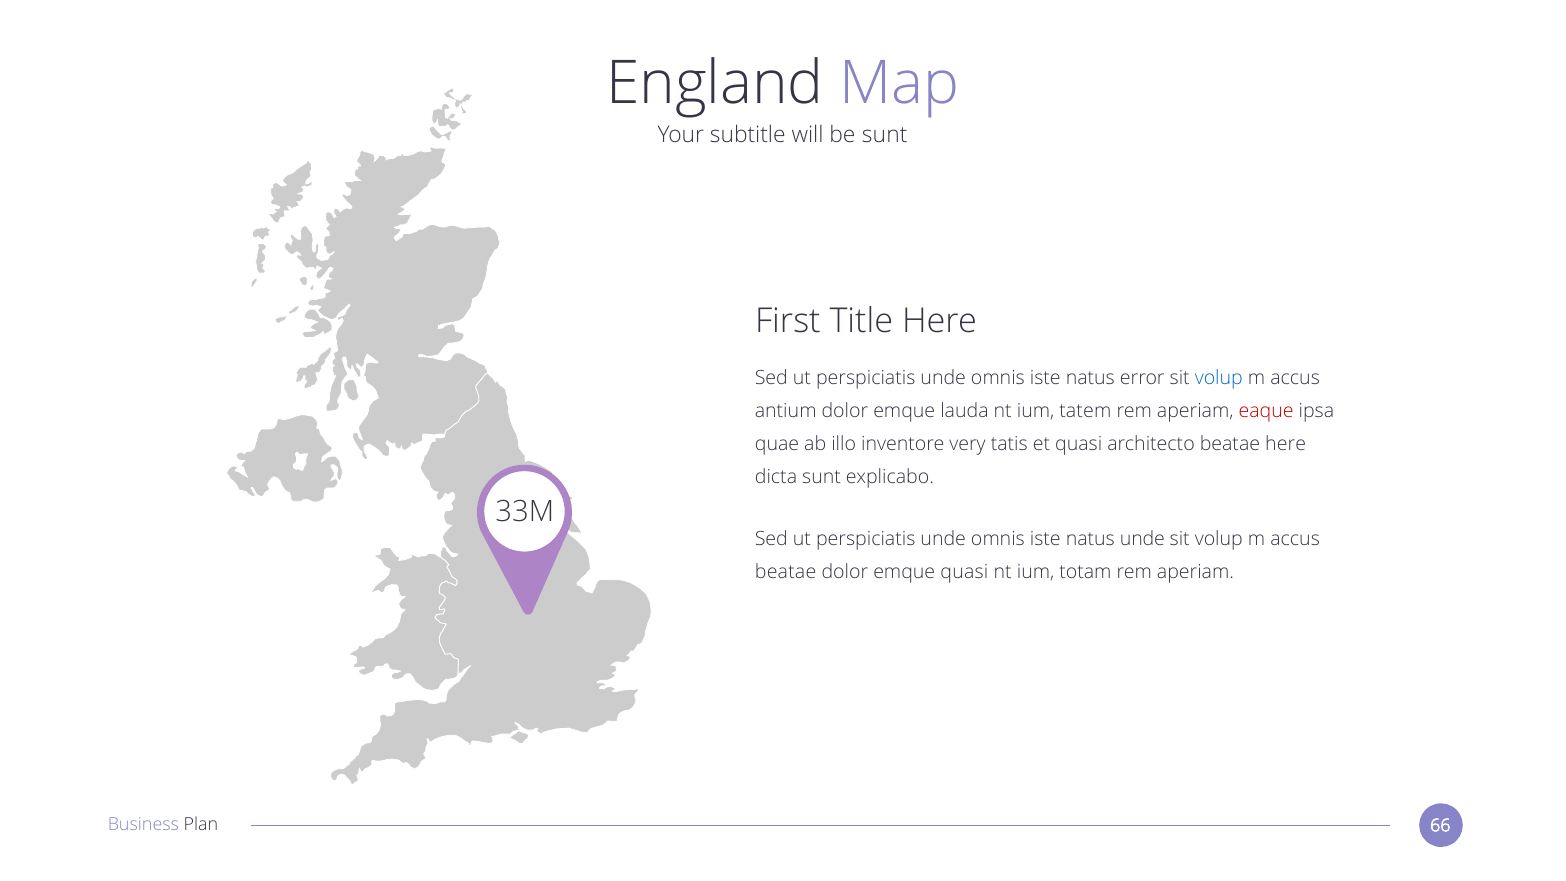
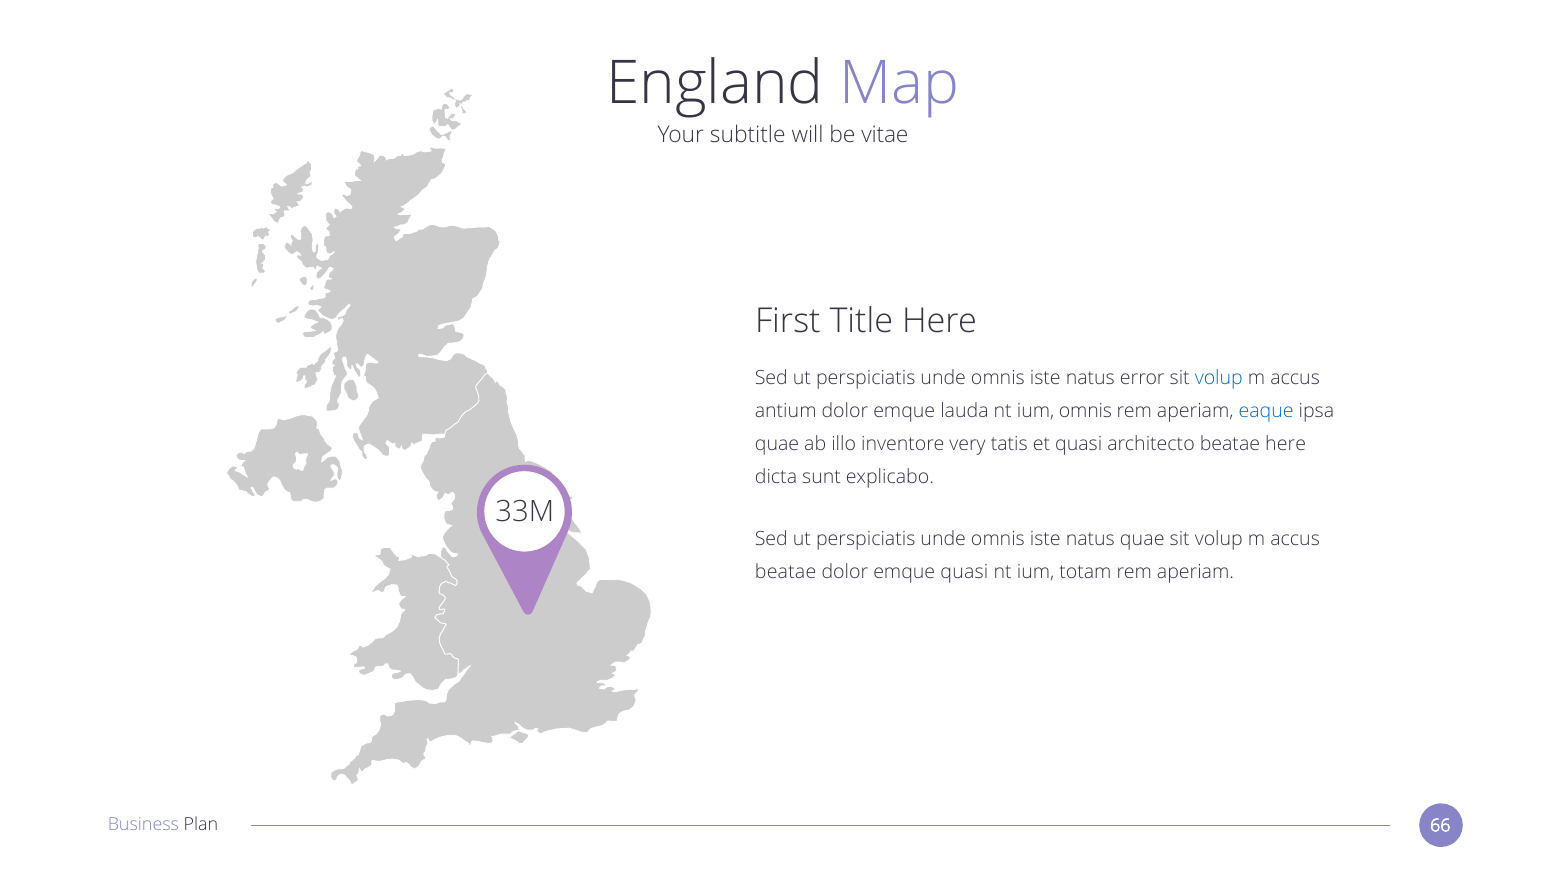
be sunt: sunt -> vitae (885, 134)
ium tatem: tatem -> omnis (1085, 411)
eaque colour: red -> blue (1266, 411)
natus unde: unde -> quae (1142, 539)
